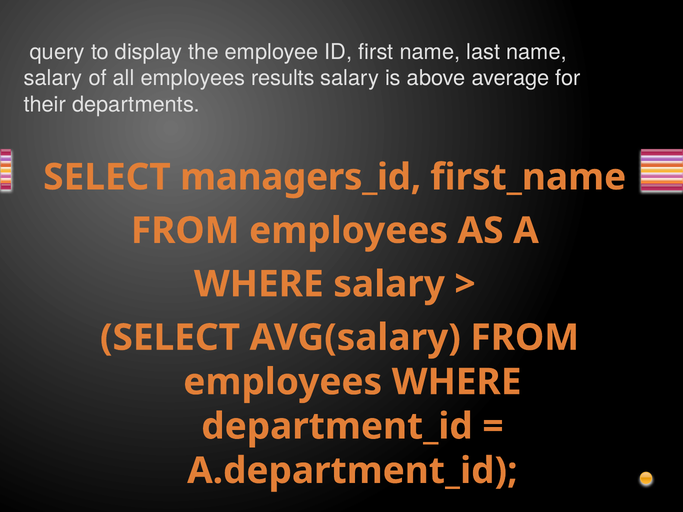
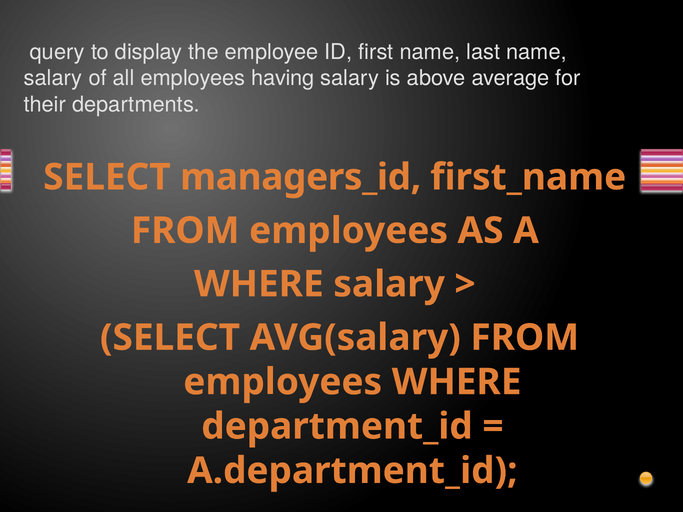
results: results -> having (283, 78)
